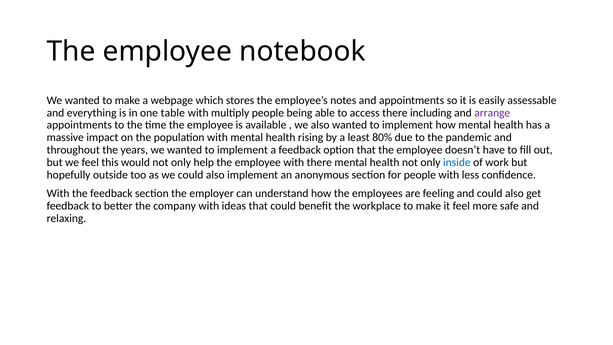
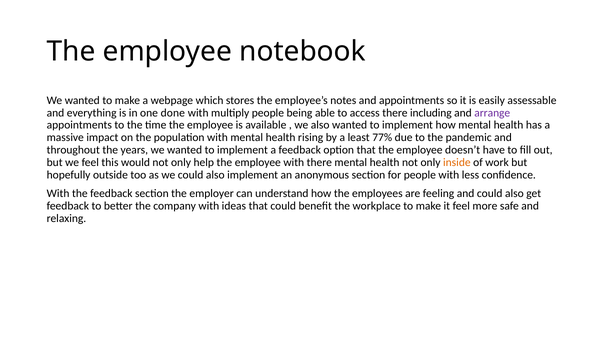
table: table -> done (173, 113)
80%: 80% -> 77% (382, 137)
inside colour: blue -> orange (457, 162)
